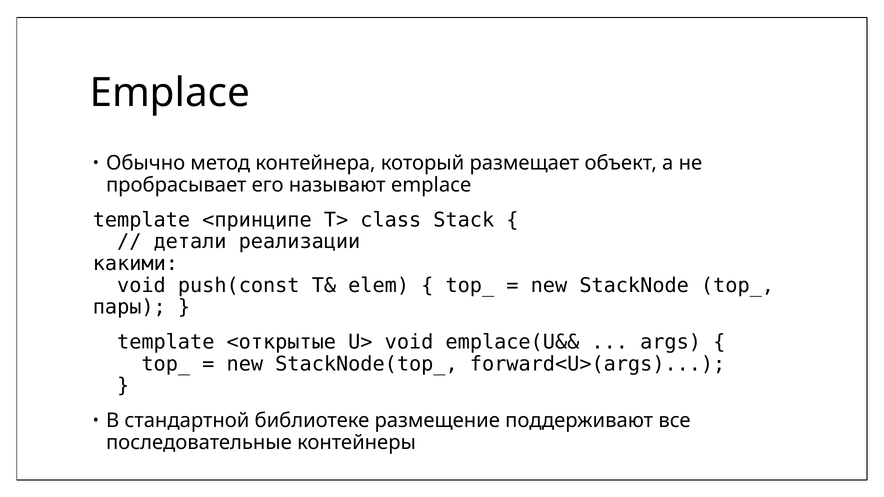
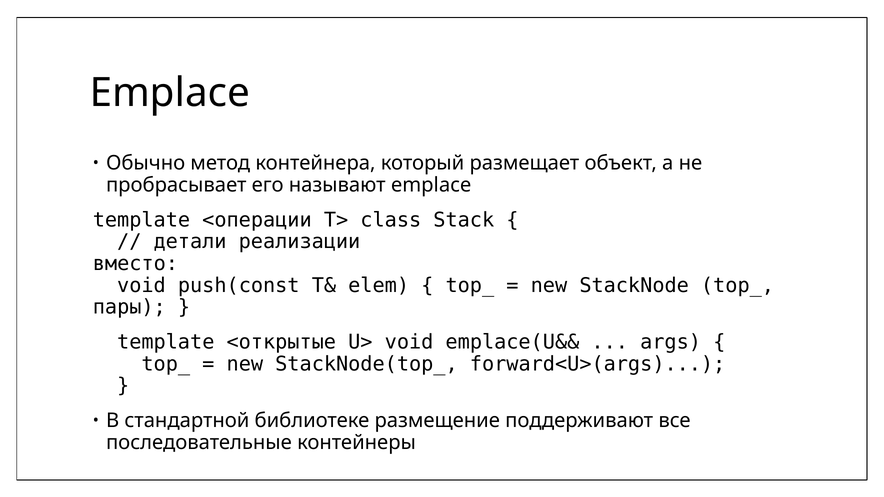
<принципе: <принципе -> <операции (257, 220)
какими: какими -> вместо (135, 264)
